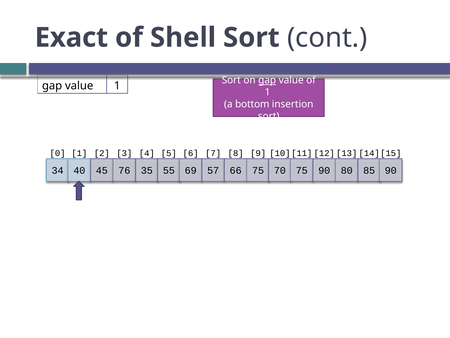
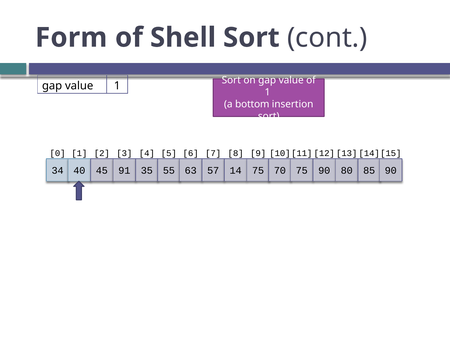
Exact: Exact -> Form (71, 38)
gap underline: present -> none (267, 80)
76: 76 -> 91 (124, 170)
69: 69 -> 63 (191, 170)
66: 66 -> 14 (236, 170)
